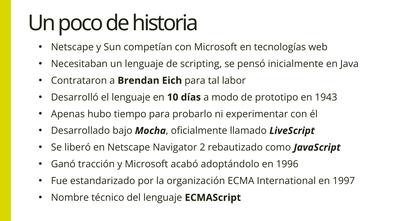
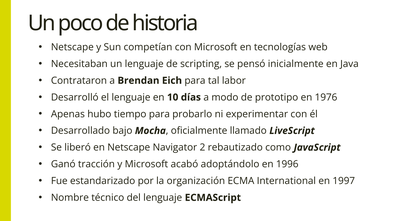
1943: 1943 -> 1976 (326, 97)
